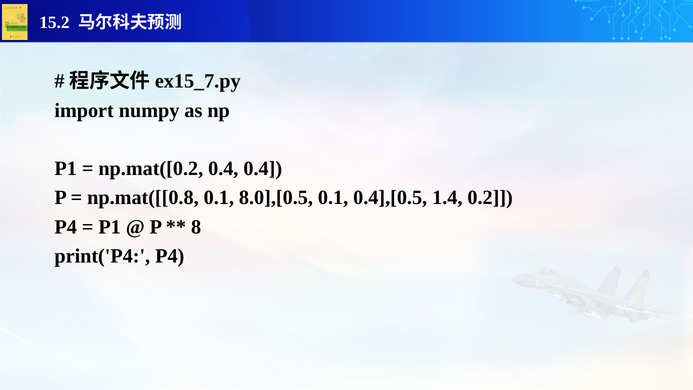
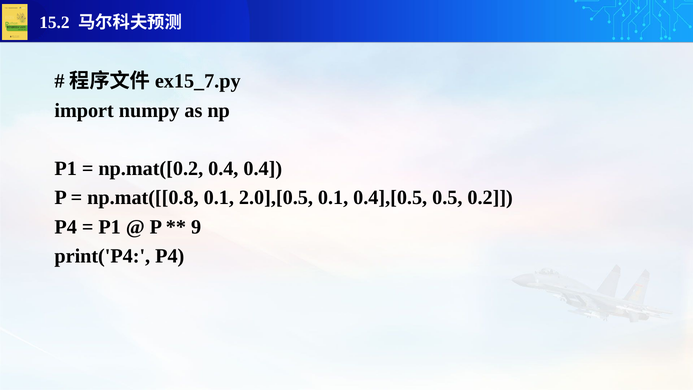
8.0],[0.5: 8.0],[0.5 -> 2.0],[0.5 (276, 198)
1.4: 1.4 -> 0.5 (447, 198)
8: 8 -> 9 (196, 227)
